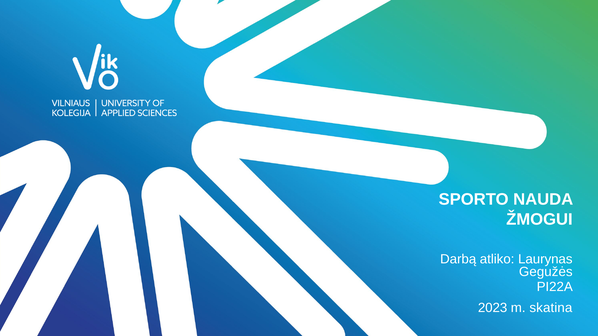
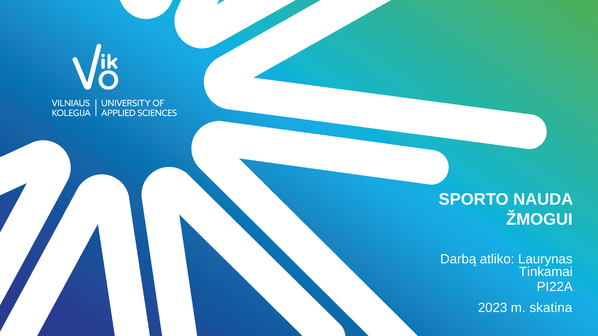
Gegužės: Gegužės -> Tinkamai (546, 272)
